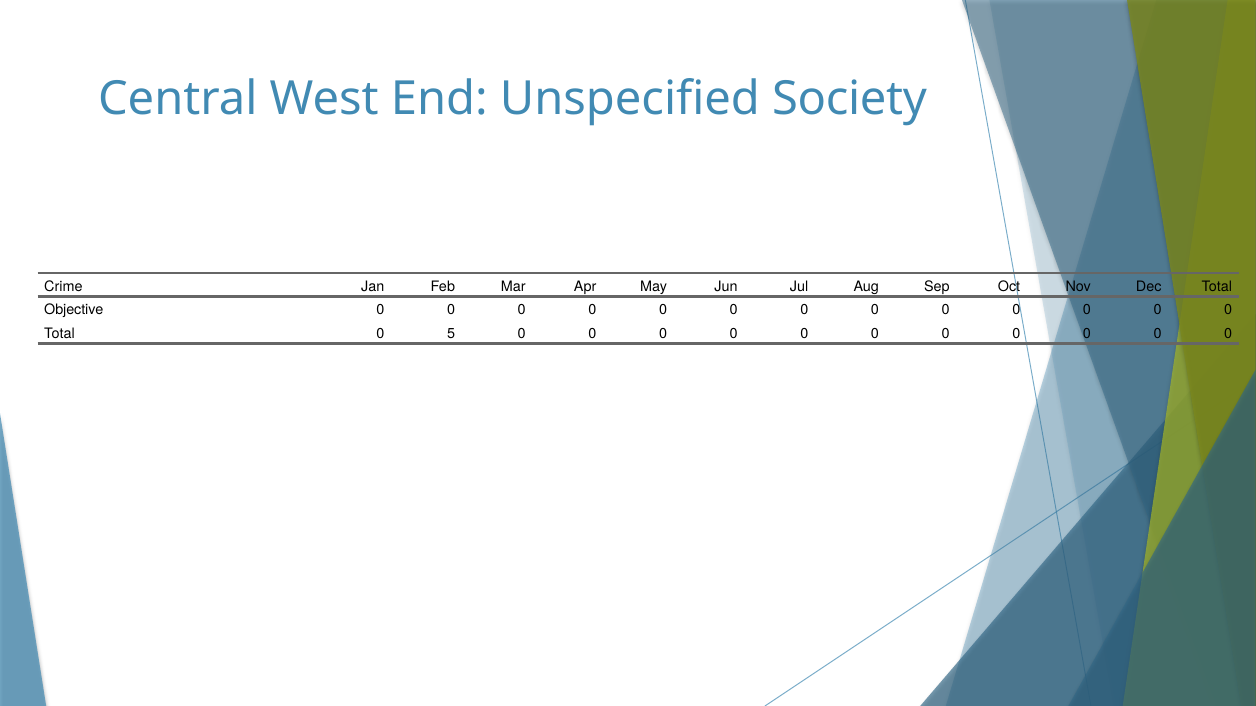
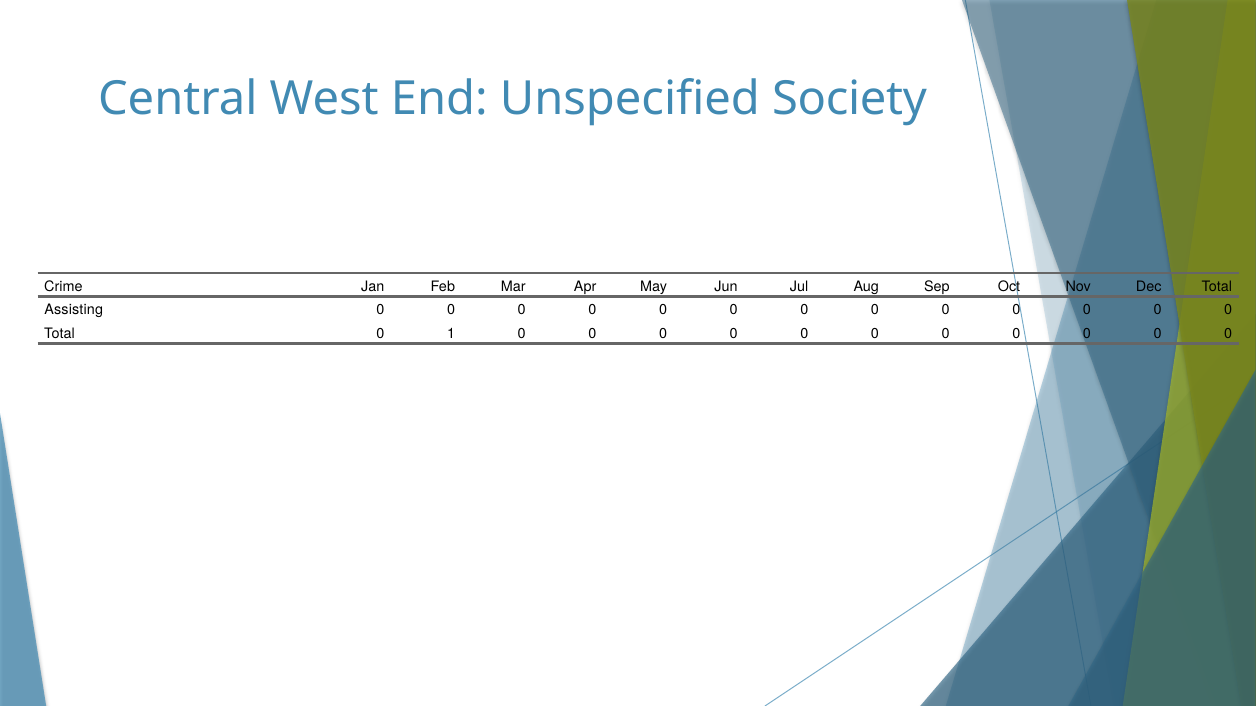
Objective: Objective -> Assisting (74, 310)
5: 5 -> 1 (451, 334)
